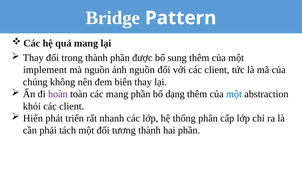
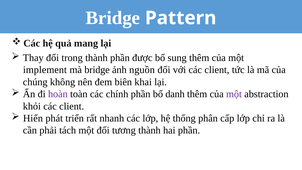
mà nguồn: nguồn -> bridge (97, 70)
biên thay: thay -> khai (143, 82)
các mang: mang -> chính (117, 94)
dạng: dạng -> danh (175, 94)
một colour: blue -> purple (234, 94)
